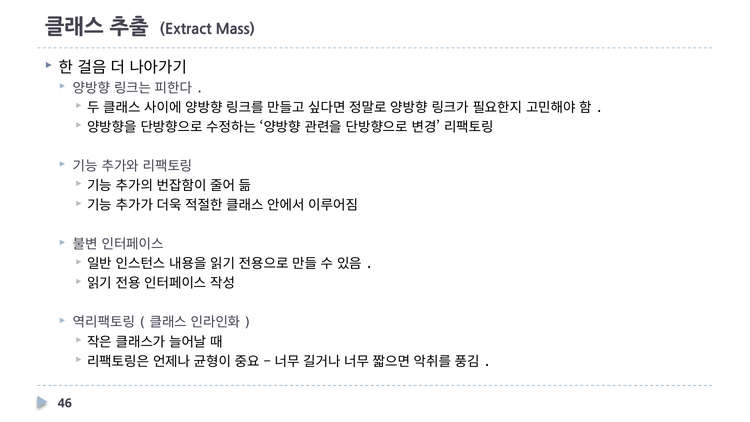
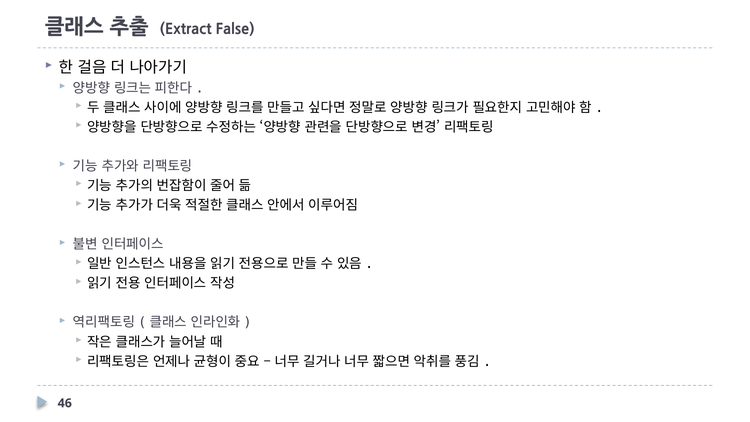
Mass: Mass -> False (235, 29)
